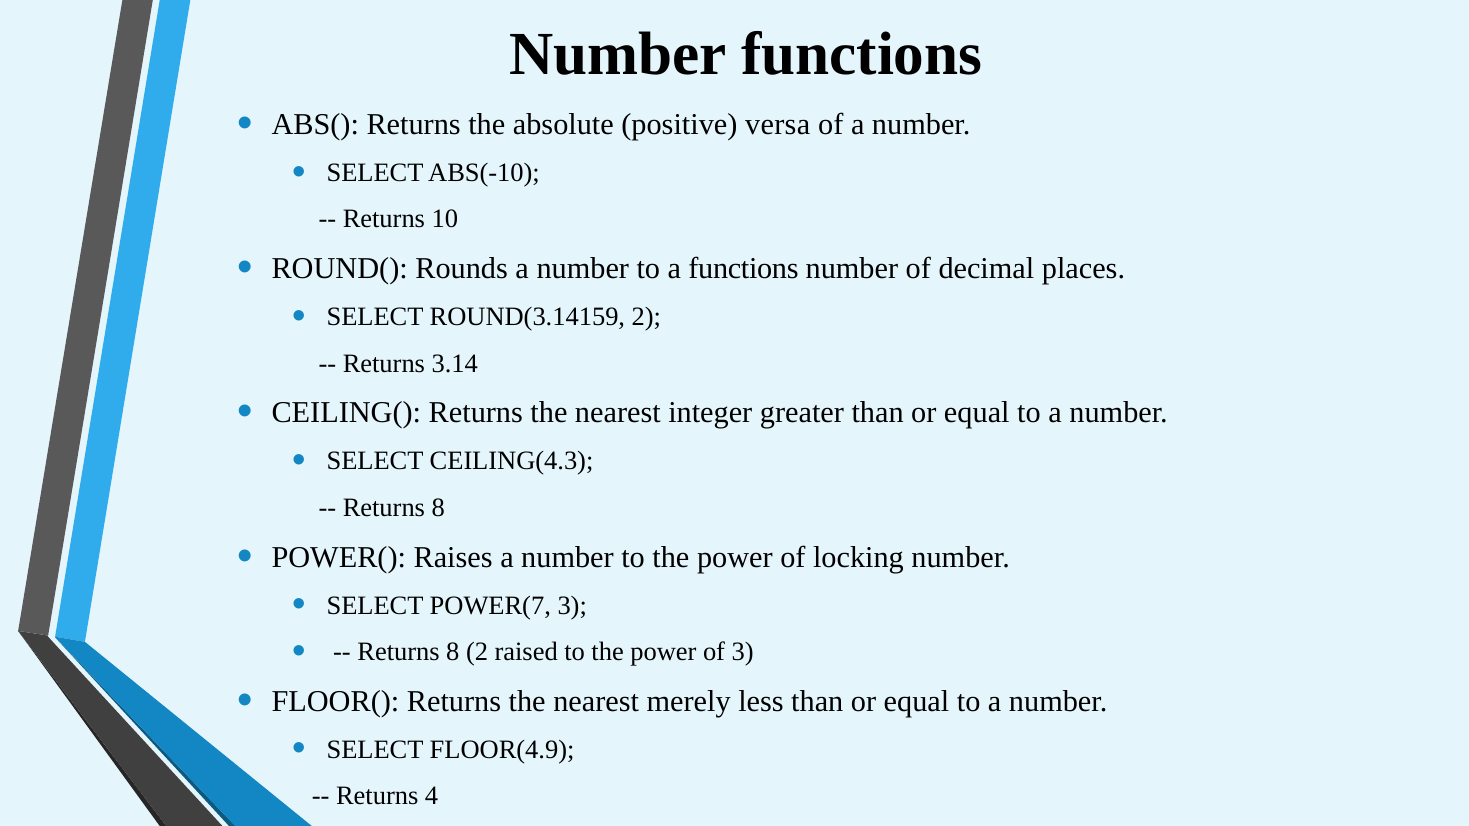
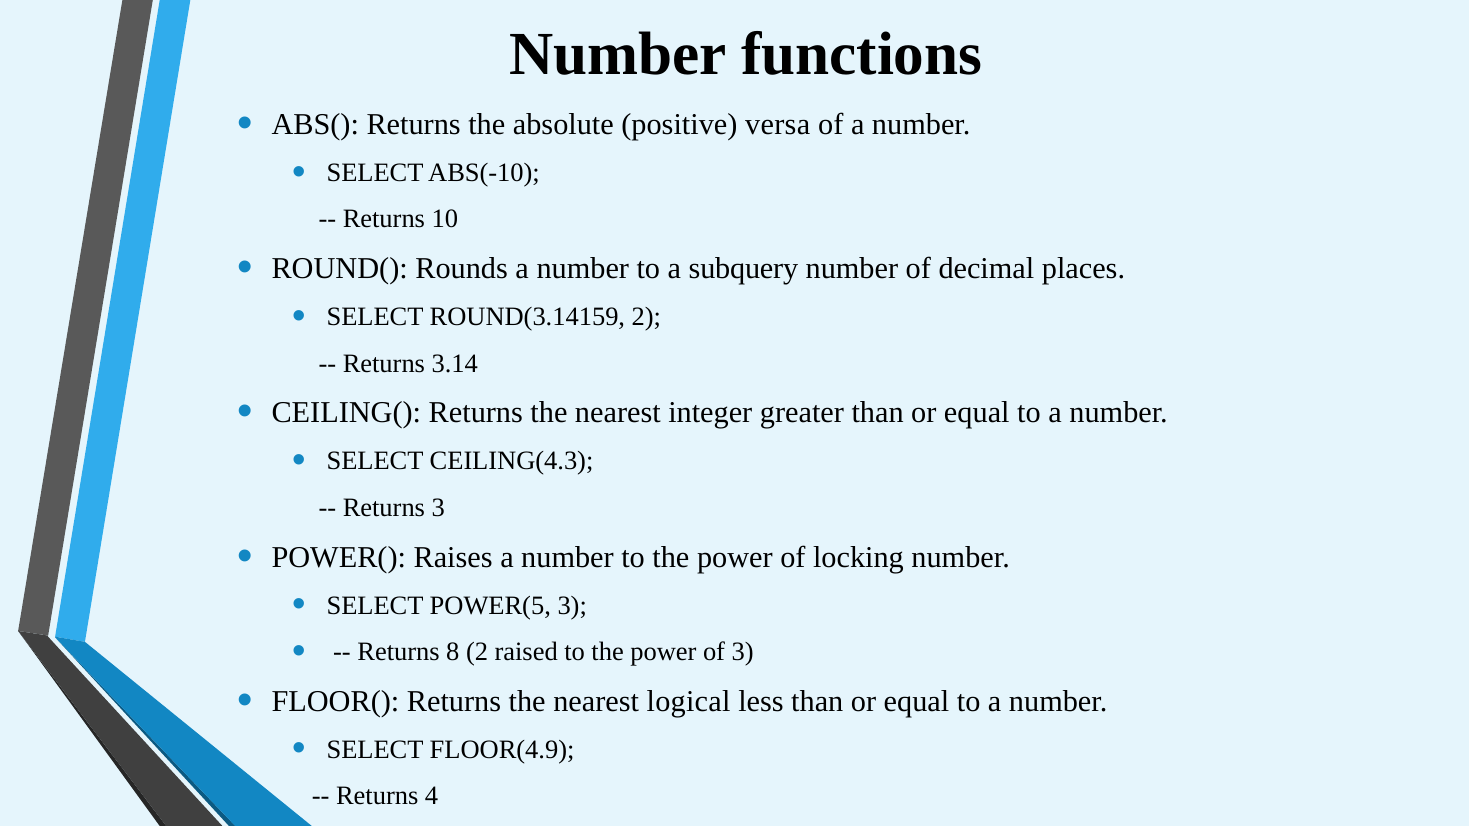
a functions: functions -> subquery (743, 269)
8: 8 -> 3 (438, 508)
POWER(7: POWER(7 -> POWER(5 (490, 606)
merely: merely -> logical (689, 701)
